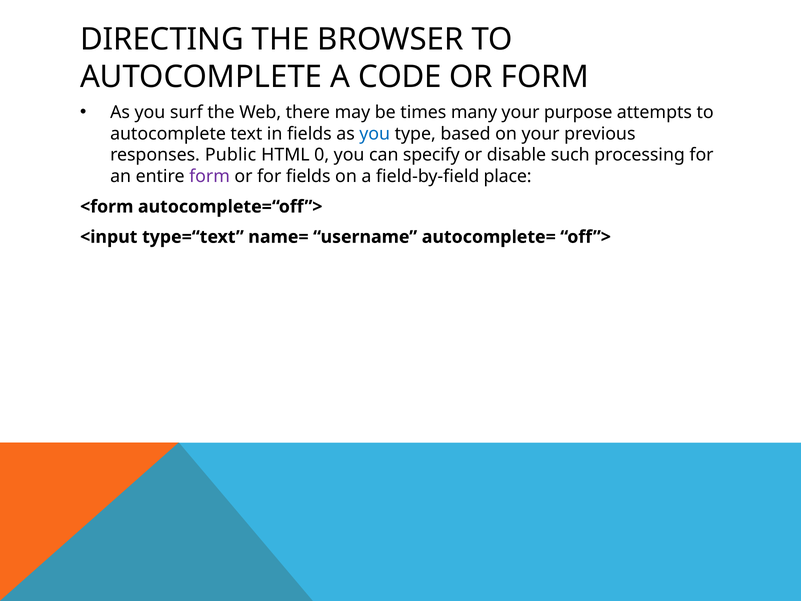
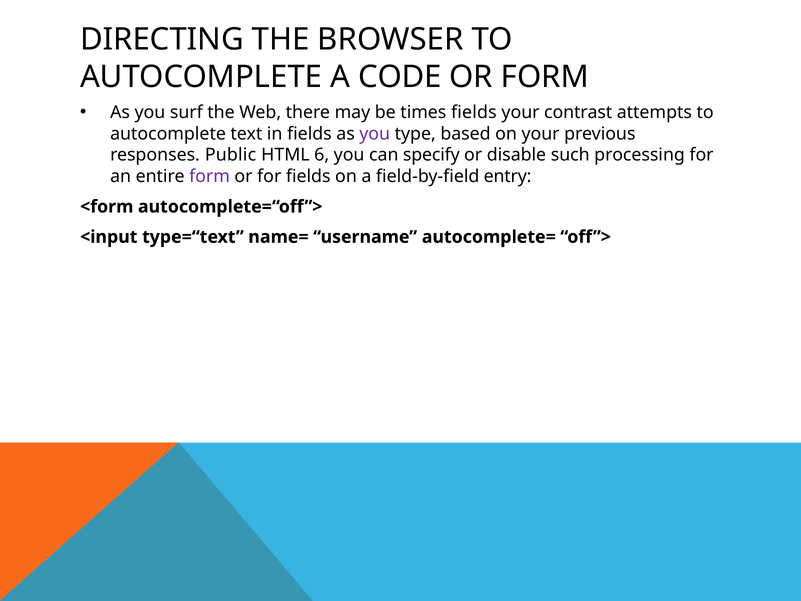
times many: many -> fields (474, 112)
purpose: purpose -> contrast (578, 112)
you colour: blue -> purple (375, 134)
0: 0 -> 6 (322, 155)
place: place -> entry (508, 176)
